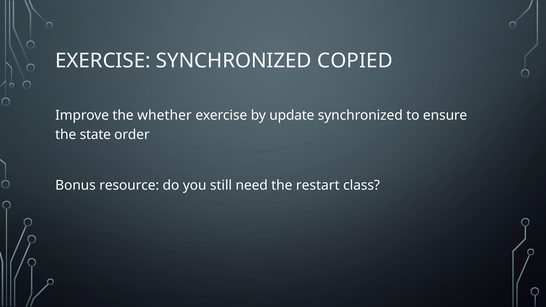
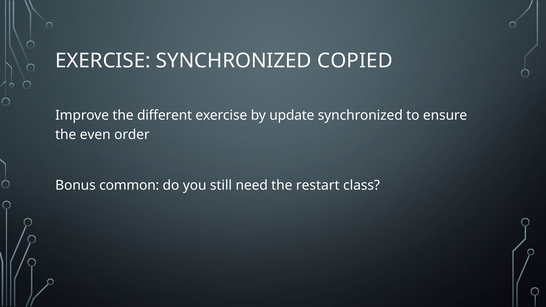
whether: whether -> different (165, 115)
state: state -> even (95, 135)
resource: resource -> common (129, 186)
